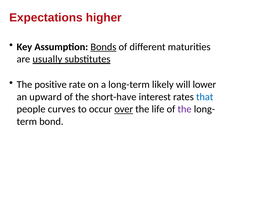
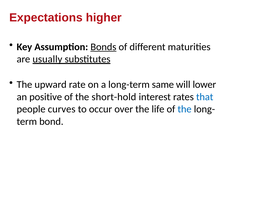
positive: positive -> upward (51, 85)
likely: likely -> same (163, 85)
upward: upward -> positive (46, 97)
short-have: short-have -> short-hold (114, 97)
over underline: present -> none (124, 110)
the colour: purple -> blue (185, 110)
